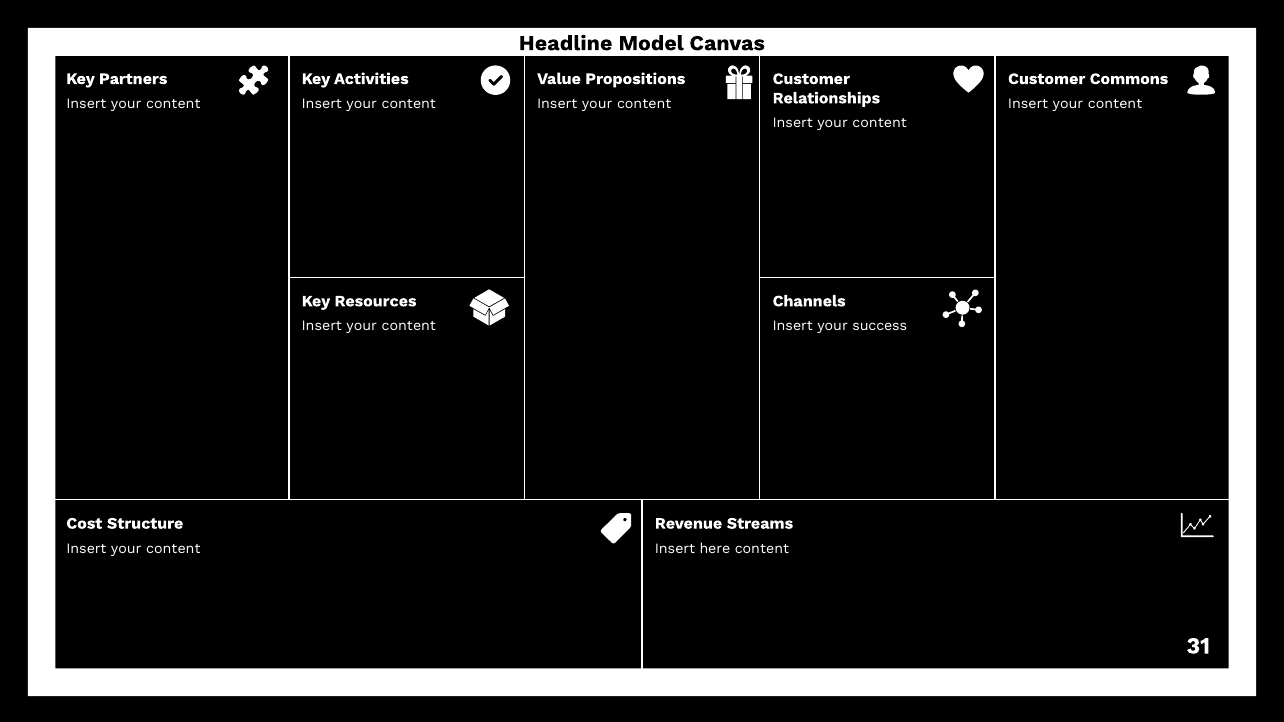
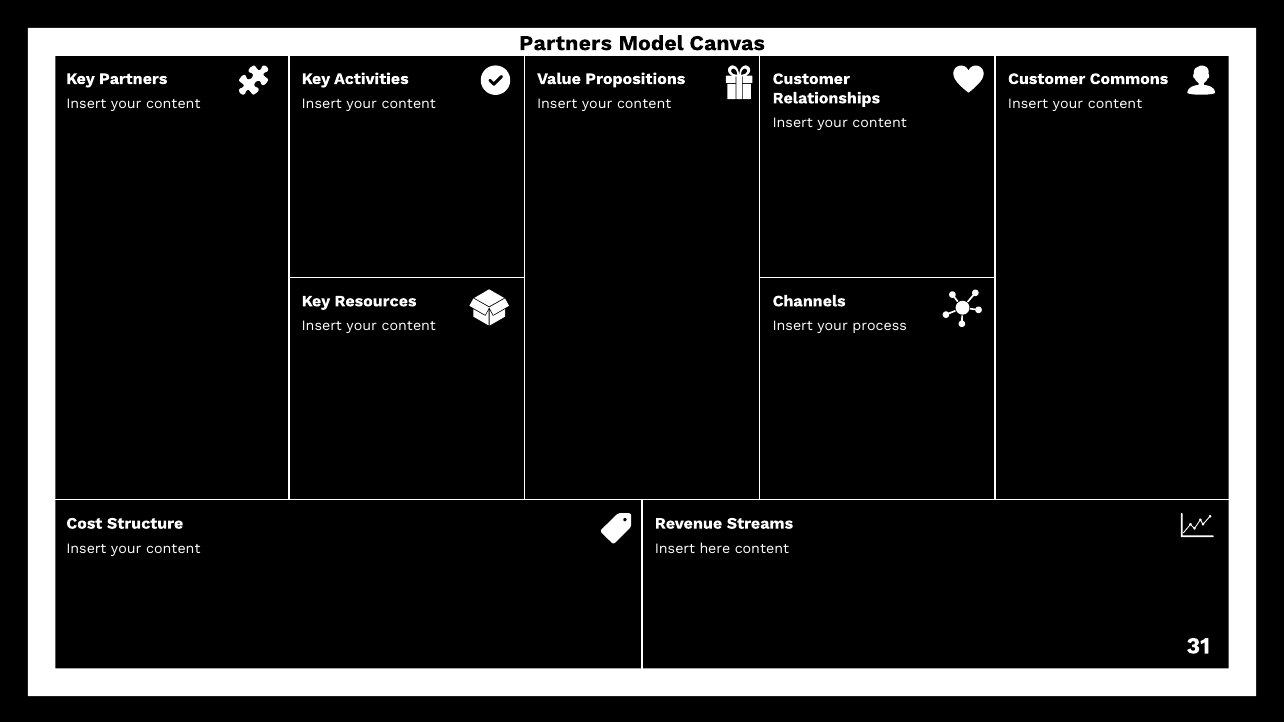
Headline: Headline -> Partners (566, 43)
success: success -> process (880, 326)
